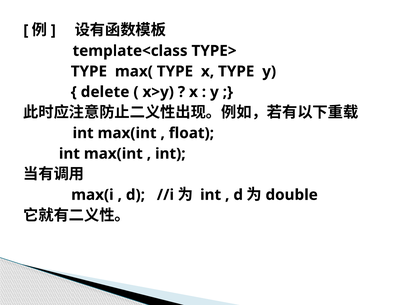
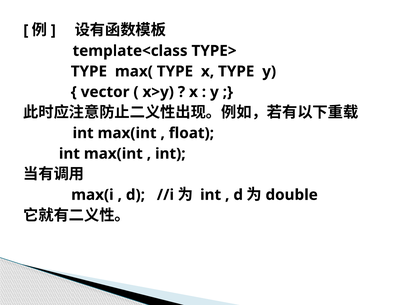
delete: delete -> vector (105, 92)
